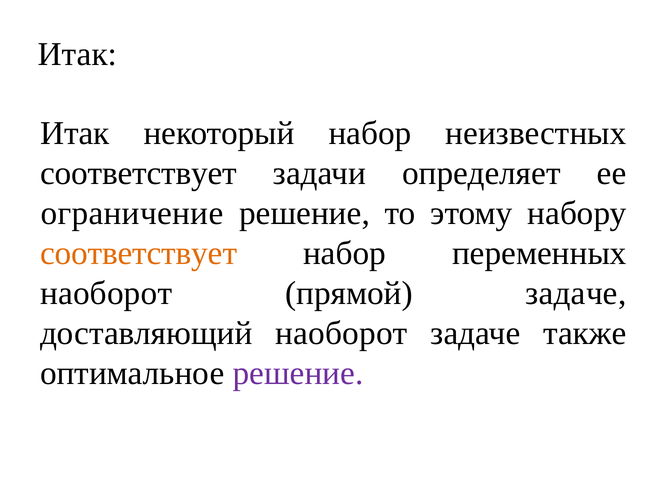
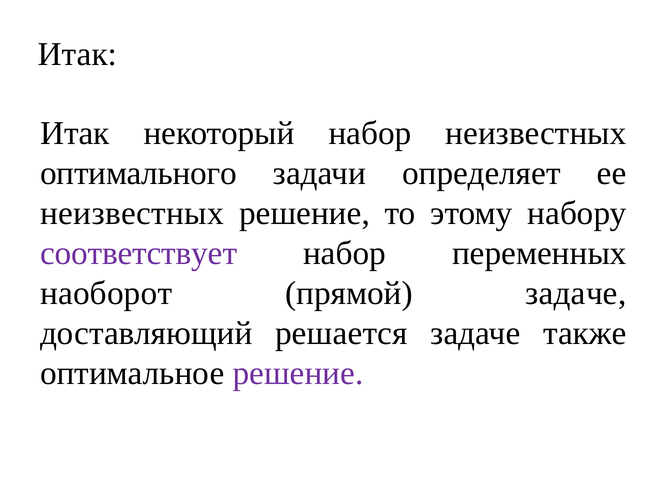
соответствует: соответствует -> оптимального (139, 173)
ограничение: ограничение -> неизвестных (132, 213)
соответствует colour: orange -> purple (139, 254)
доставляющий наоборот: наоборот -> решается (341, 334)
